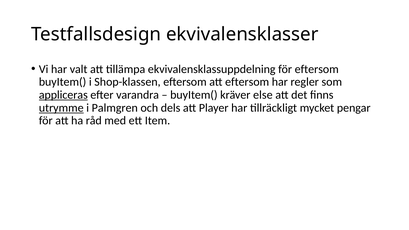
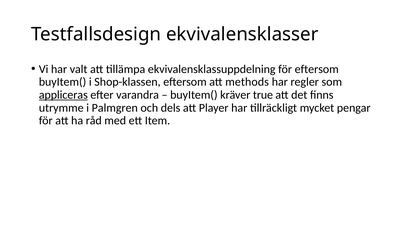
att eftersom: eftersom -> methods (247, 82)
else: else -> true (263, 95)
utrymme underline: present -> none (61, 108)
